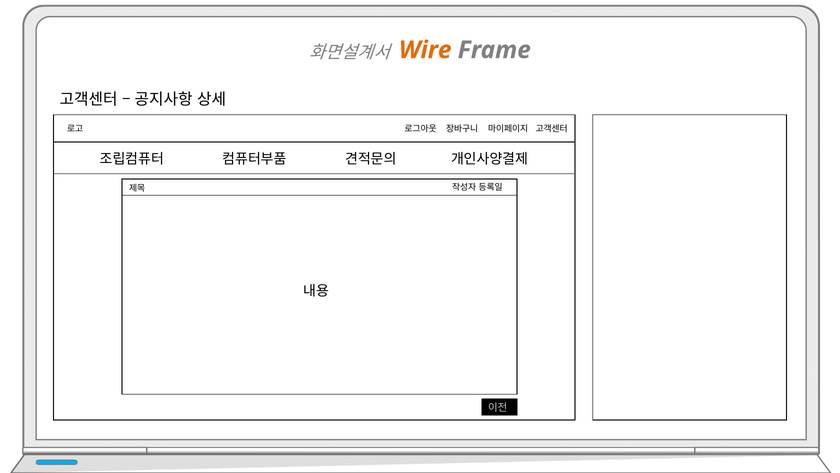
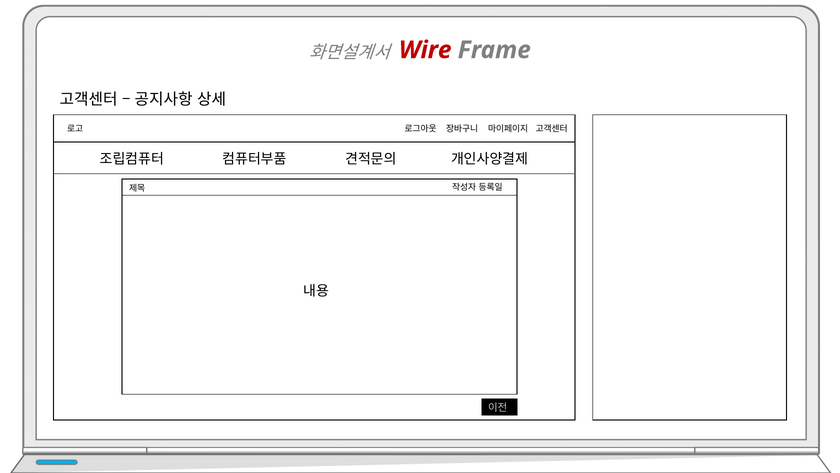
Wire colour: orange -> red (425, 50)
